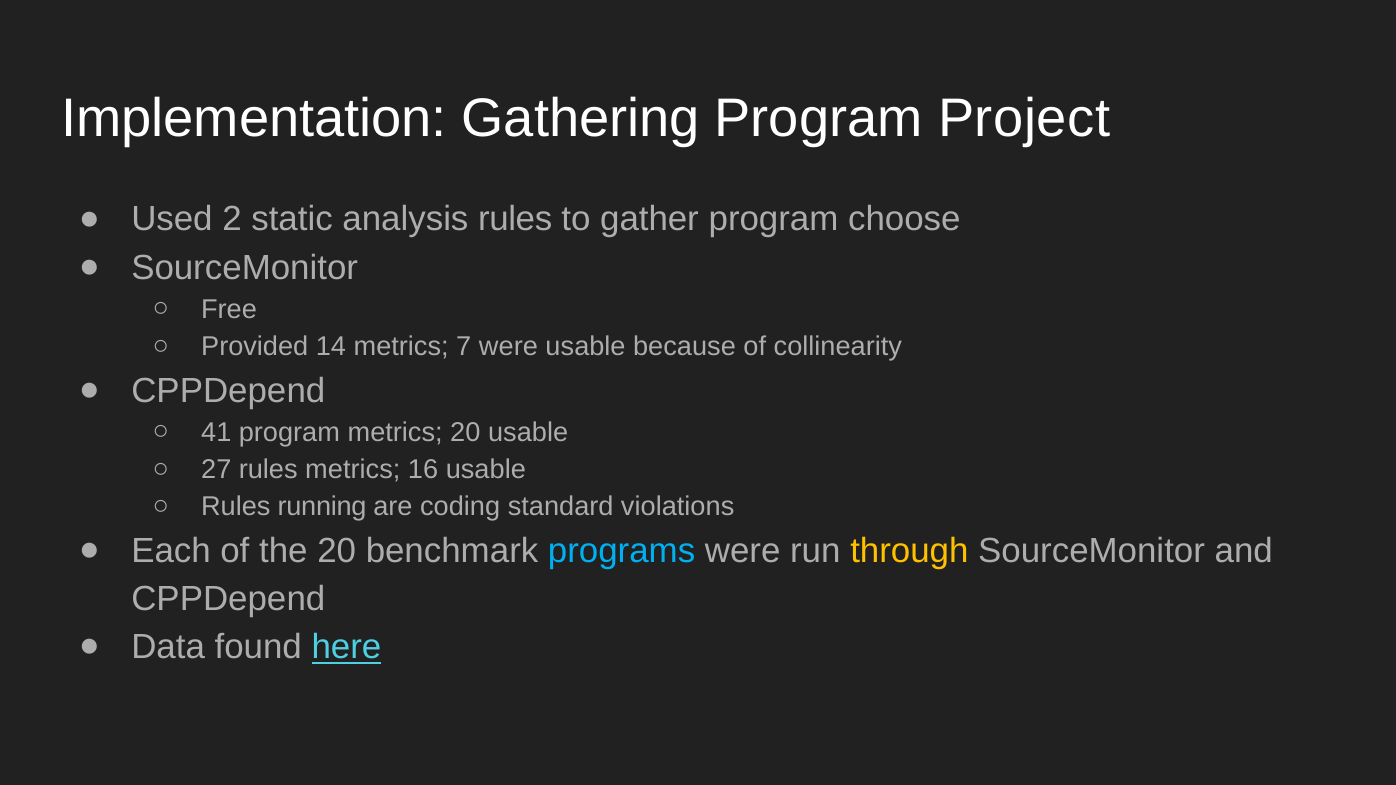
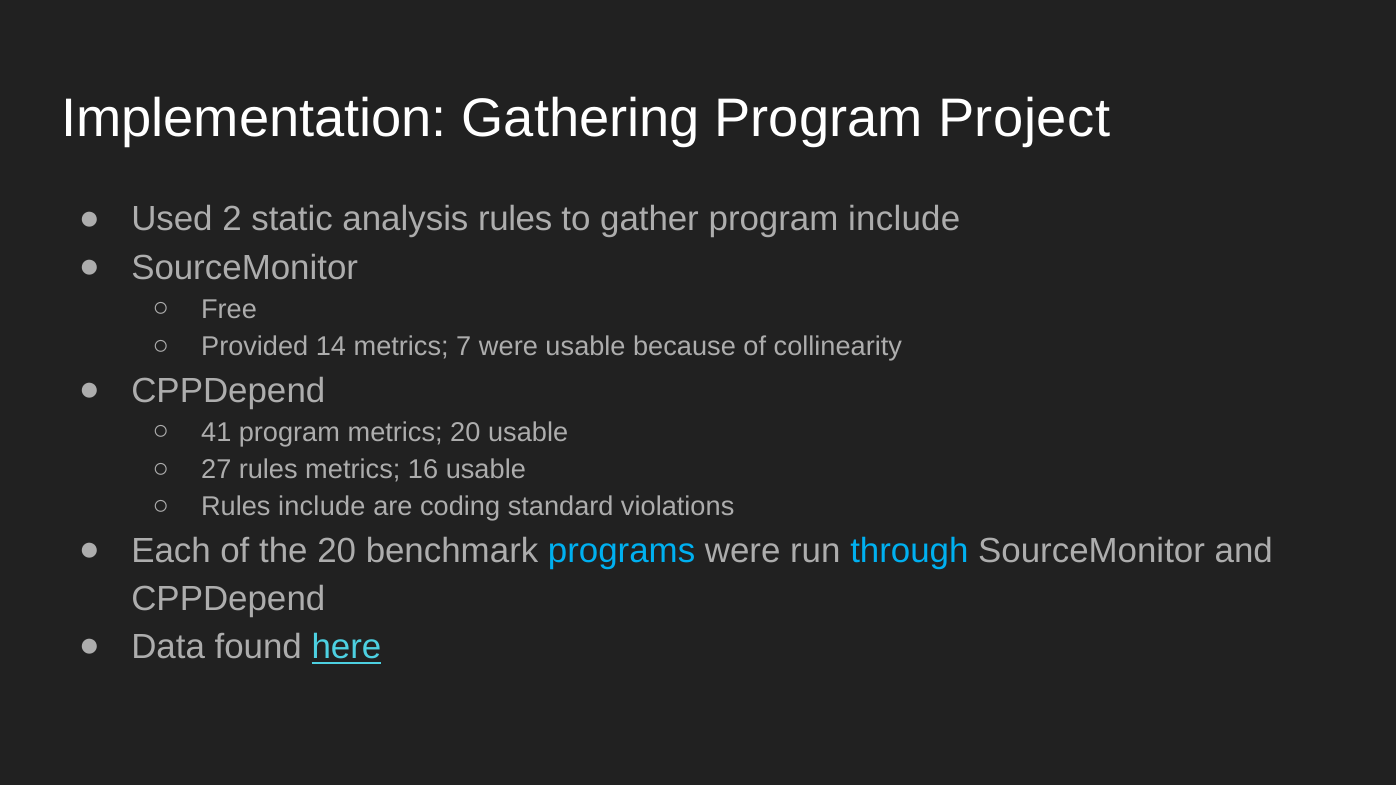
program choose: choose -> include (904, 220)
Rules running: running -> include (322, 507)
through colour: yellow -> light blue (909, 551)
